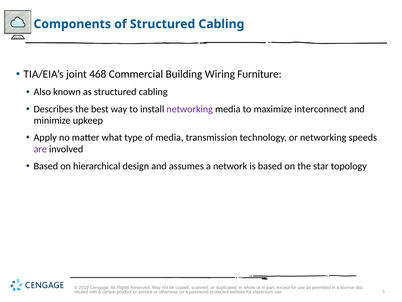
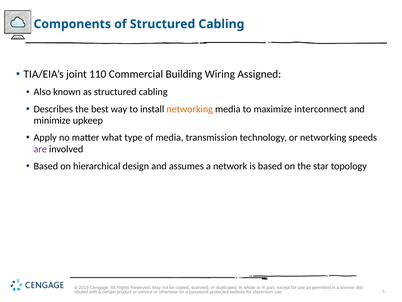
468: 468 -> 110 (98, 74)
Furniture: Furniture -> Assigned (259, 74)
networking colour: purple -> orange (190, 109)
